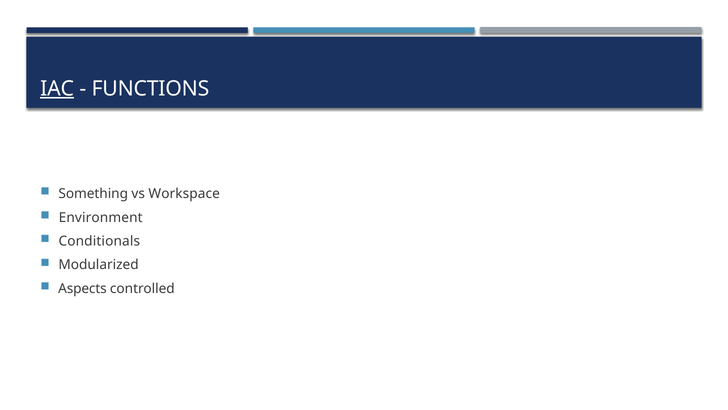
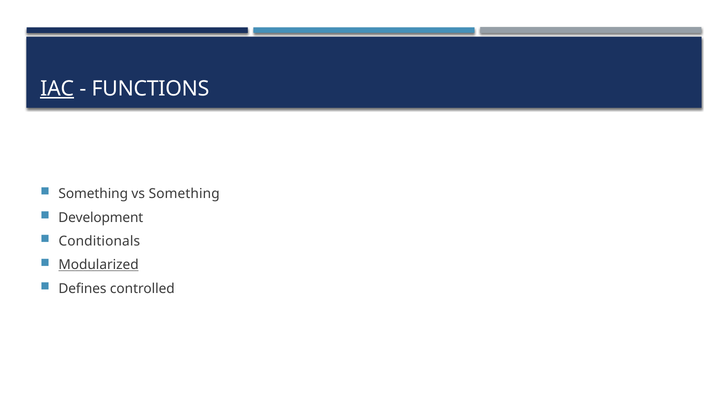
vs Workspace: Workspace -> Something (184, 194)
Environment: Environment -> Development (101, 217)
Modularized underline: none -> present (99, 265)
Aspects: Aspects -> Defines (82, 288)
